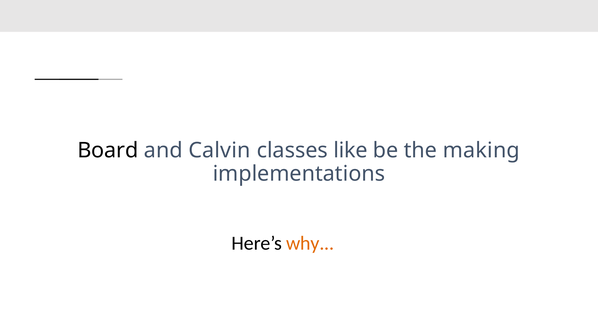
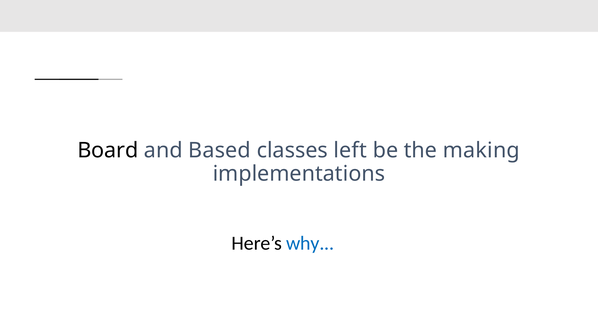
Calvin: Calvin -> Based (220, 151)
like: like -> left (350, 151)
why colour: orange -> blue (310, 243)
